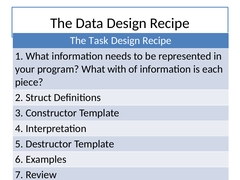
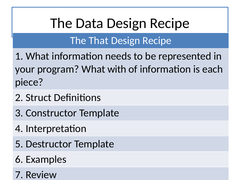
Task: Task -> That (99, 41)
